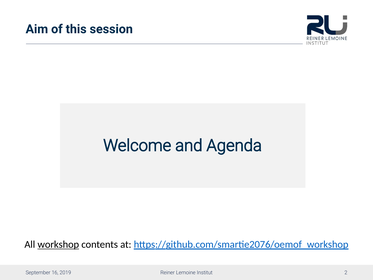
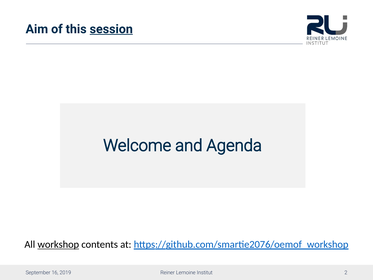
session underline: none -> present (111, 29)
